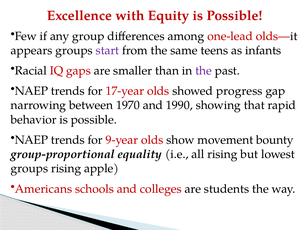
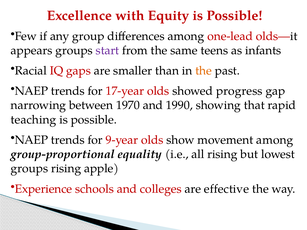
the colour: purple -> orange (204, 71)
behavior: behavior -> teaching (33, 120)
movement bounty: bounty -> among (275, 140)
Americans: Americans -> Experience (44, 189)
students: students -> effective (226, 189)
